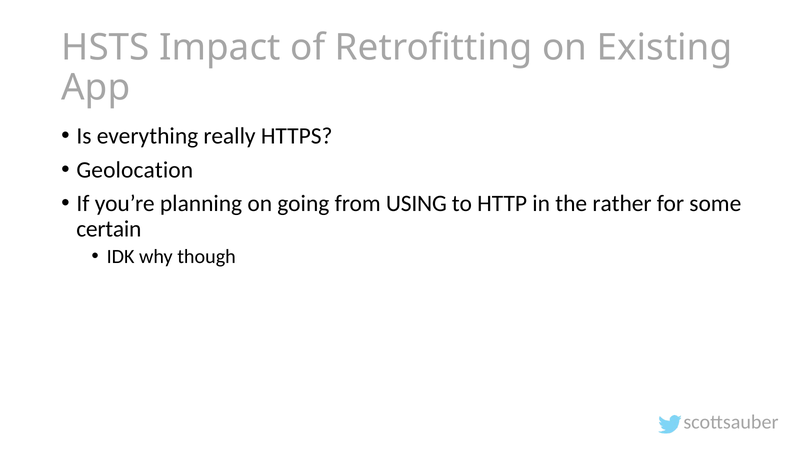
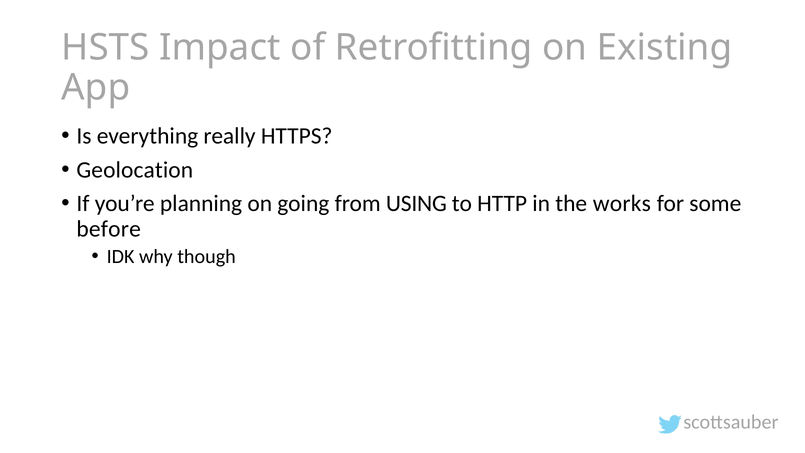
rather: rather -> works (622, 203)
certain: certain -> before (109, 229)
